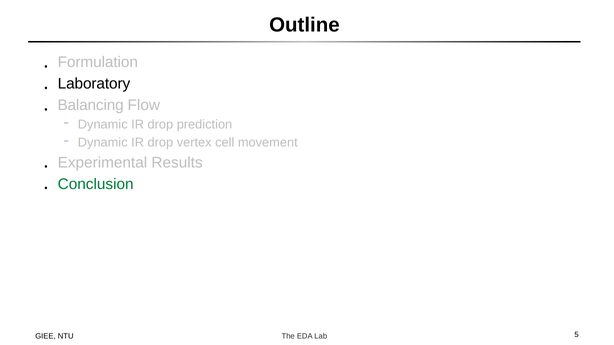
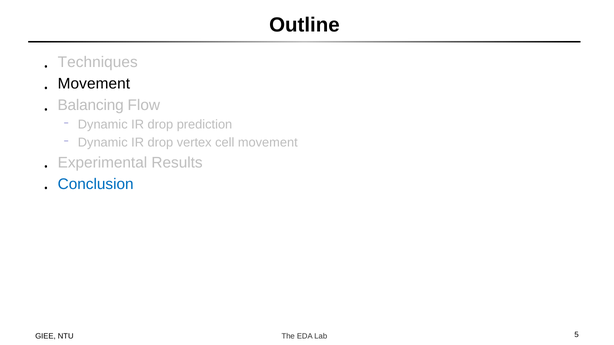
Formulation: Formulation -> Techniques (98, 62)
Laboratory: Laboratory -> Movement (94, 84)
Conclusion colour: green -> blue (96, 184)
